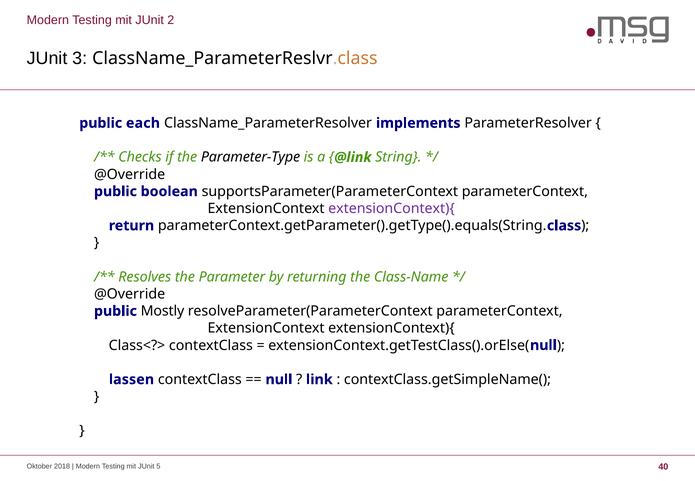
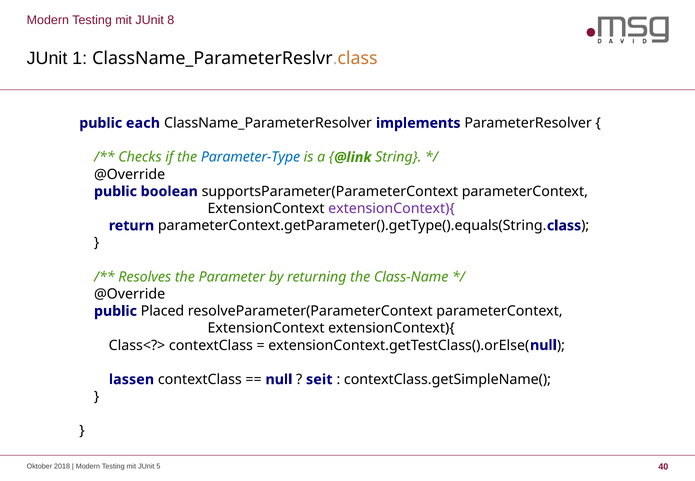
2: 2 -> 8 (171, 20)
3: 3 -> 1 (80, 58)
Parameter-Type colour: black -> blue (251, 157)
Mostly: Mostly -> Placed (162, 311)
link: link -> seit (319, 380)
